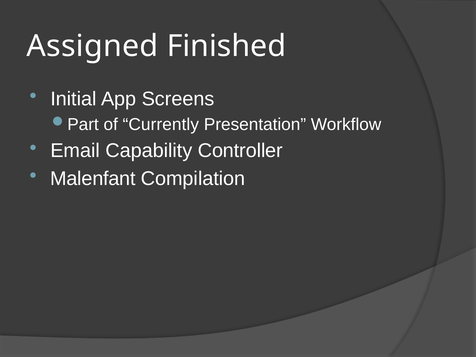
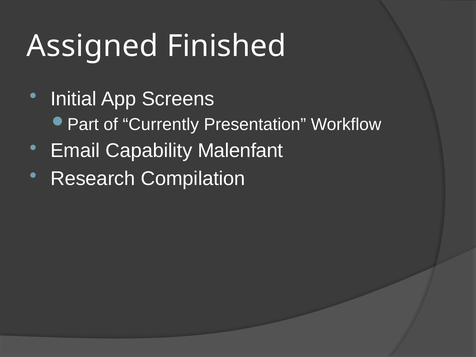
Controller: Controller -> Malenfant (240, 151)
Malenfant: Malenfant -> Research (93, 179)
